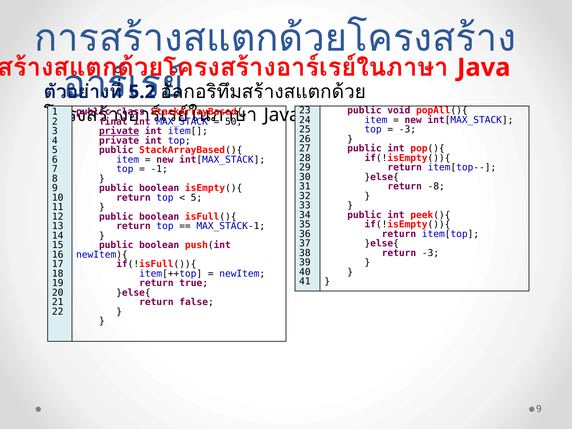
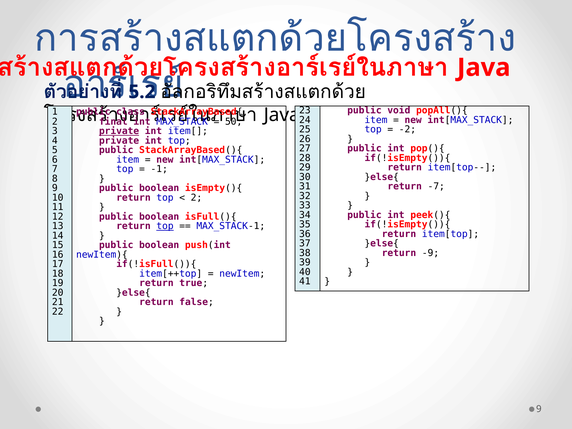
-3: -3 -> -2 (407, 129)
-8: -8 -> -7 (436, 186)
5: 5 -> 2 (196, 198)
top underline: none -> present (165, 226)
return -3: -3 -> -9 (430, 253)
